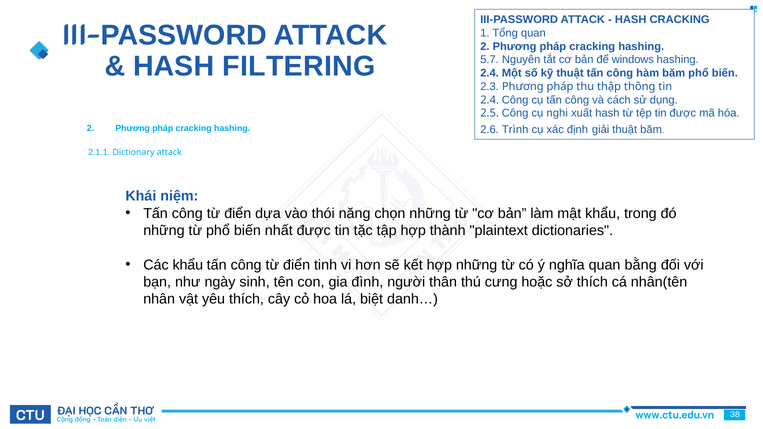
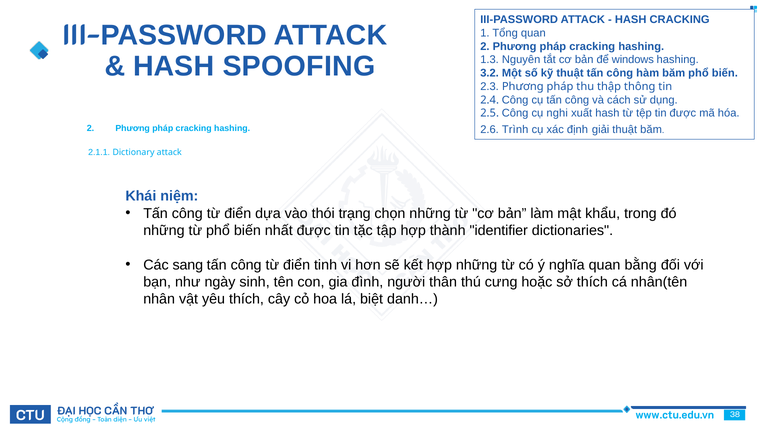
FILTERING: FILTERING -> SPOOFING (299, 66)
5.7: 5.7 -> 1.3 (490, 60)
2.4: 2.4 -> 3.2 (490, 73)
năng: năng -> trạng (355, 213)
plaintext: plaintext -> identifier (499, 231)
Các khẩu: khẩu -> sang (188, 265)
